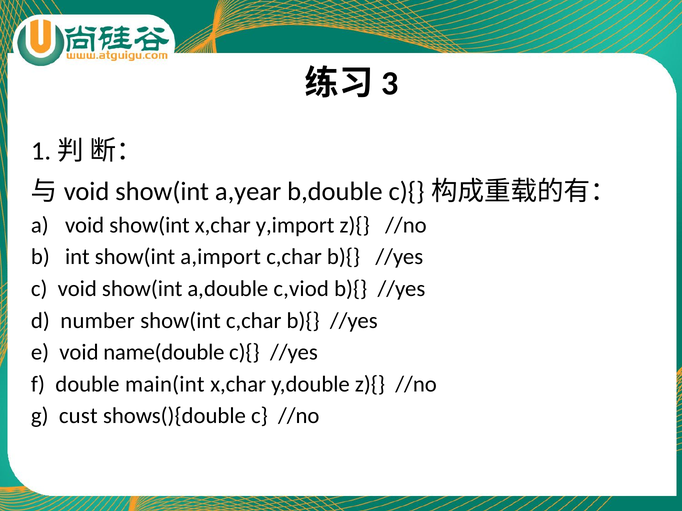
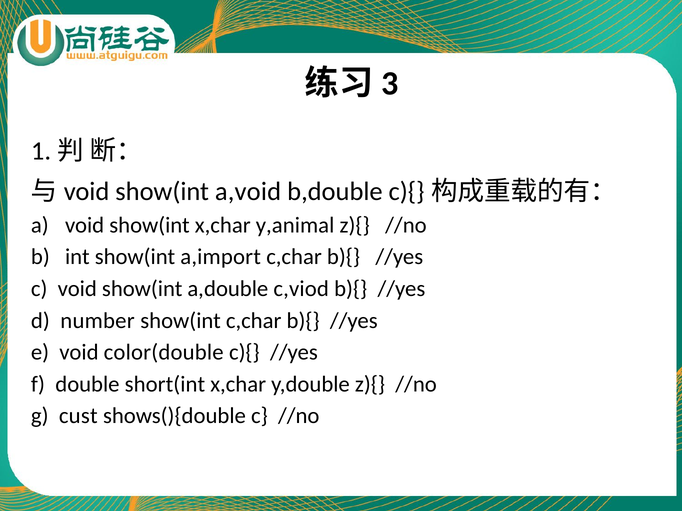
a,year: a,year -> a,void (248, 192)
y,import: y,import -> y,animal (295, 225)
name(double: name(double -> color(double (164, 353)
main(int: main(int -> short(int (165, 384)
